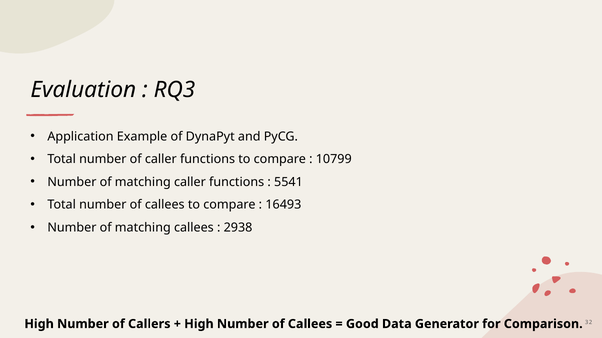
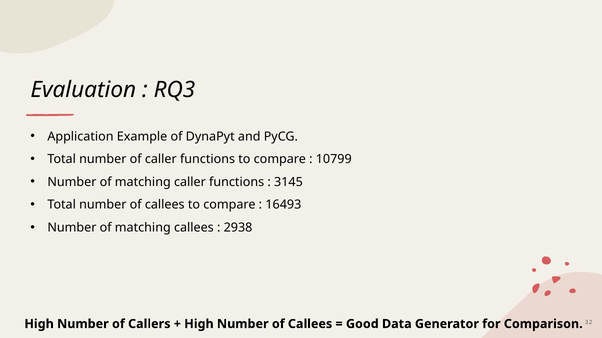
5541: 5541 -> 3145 (288, 182)
